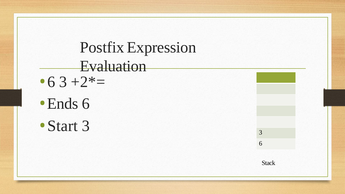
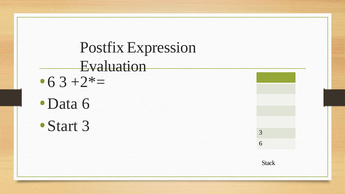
Ends: Ends -> Data (63, 104)
